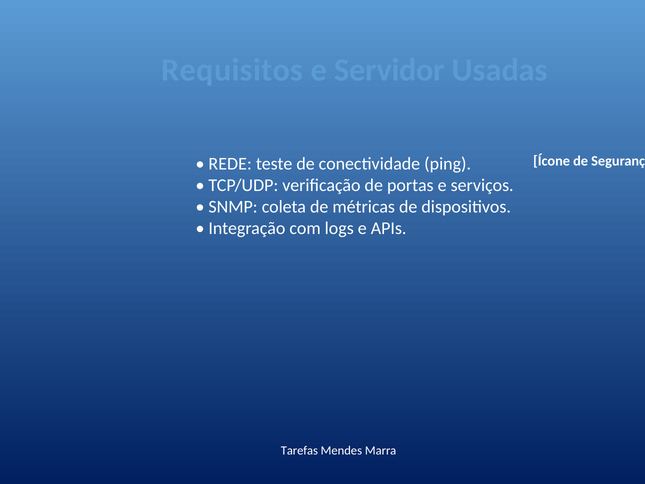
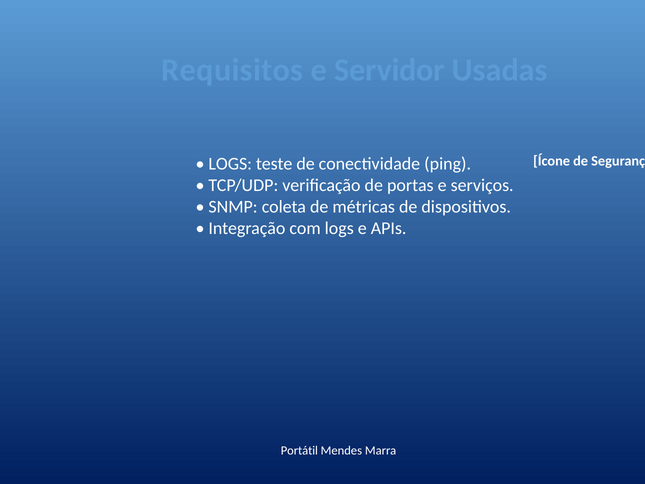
REDE: REDE -> LOGS (230, 164)
Tarefas: Tarefas -> Portátil (299, 450)
